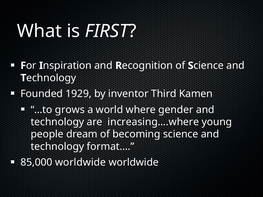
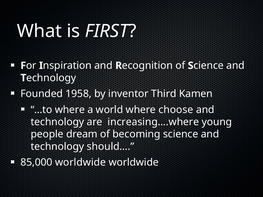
1929: 1929 -> 1958 (79, 94)
…to grows: grows -> where (70, 110)
gender: gender -> choose (176, 110)
format…: format… -> should… (110, 147)
